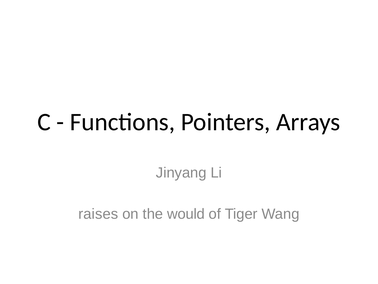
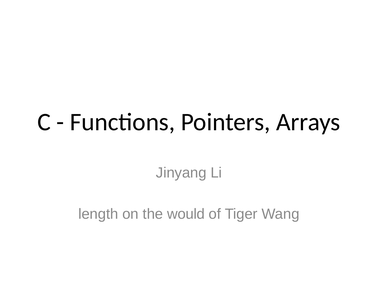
raises: raises -> length (98, 214)
